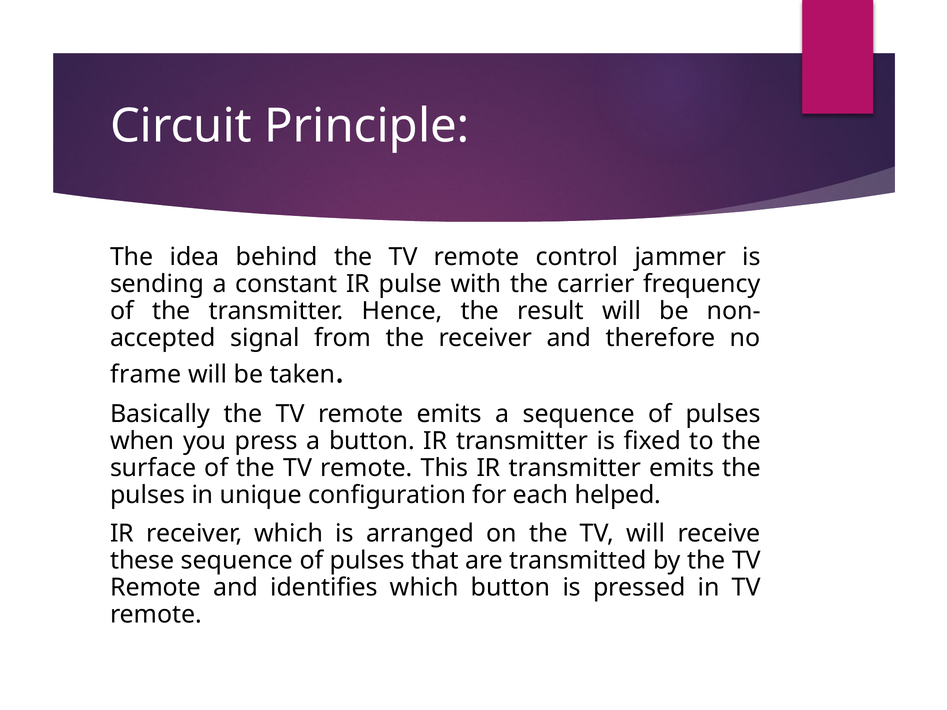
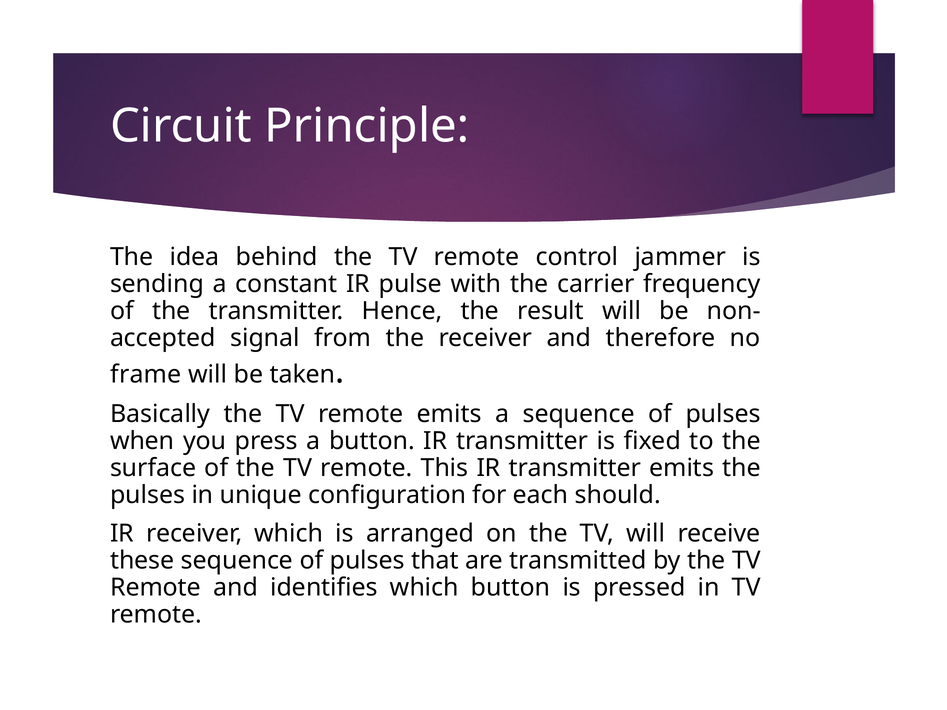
helped: helped -> should (618, 495)
